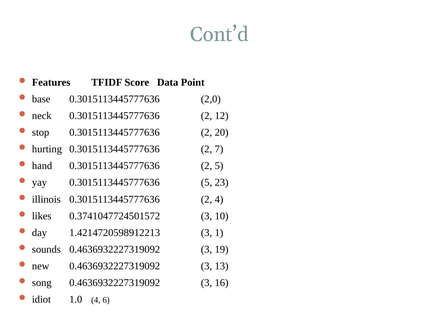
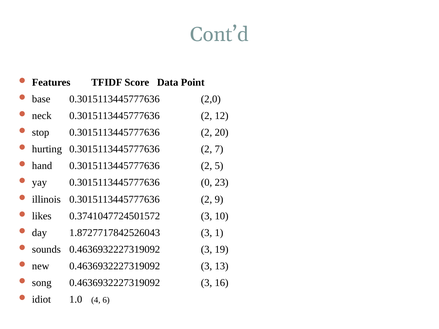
0.3015113445777636 5: 5 -> 0 (207, 183)
2 4: 4 -> 9 (219, 199)
1.4214720598912213: 1.4214720598912213 -> 1.8727717842526043 (115, 233)
